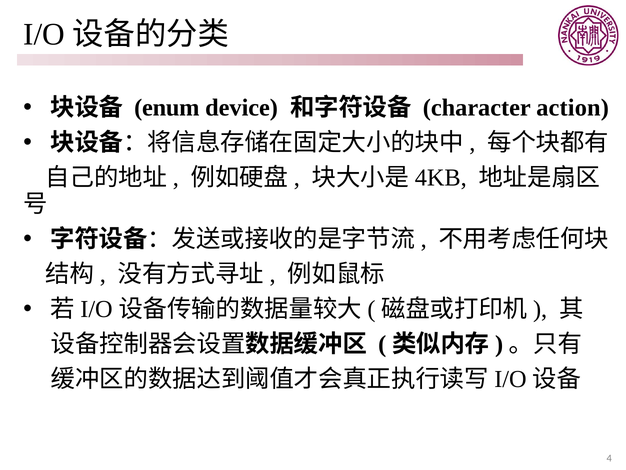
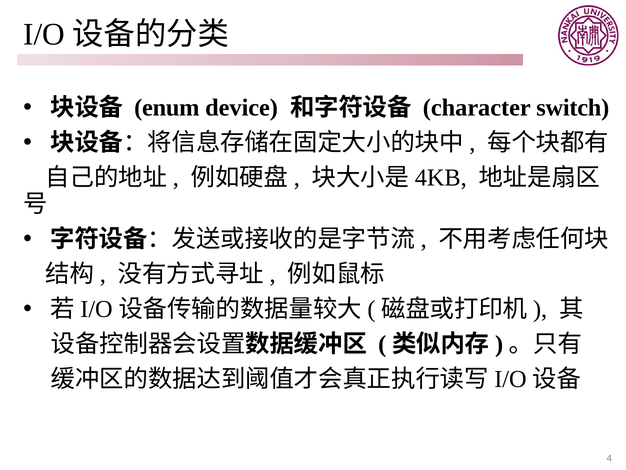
action: action -> switch (573, 107)
